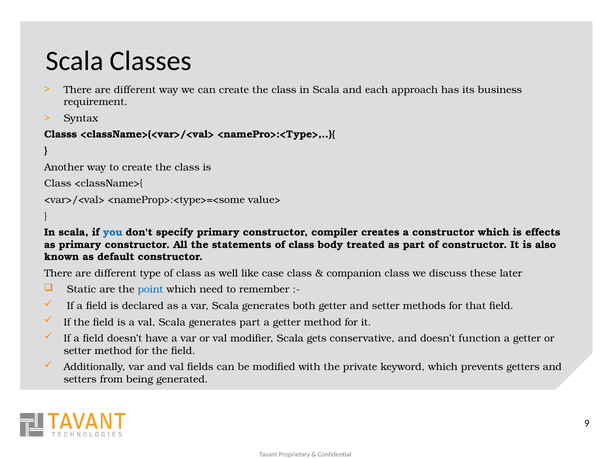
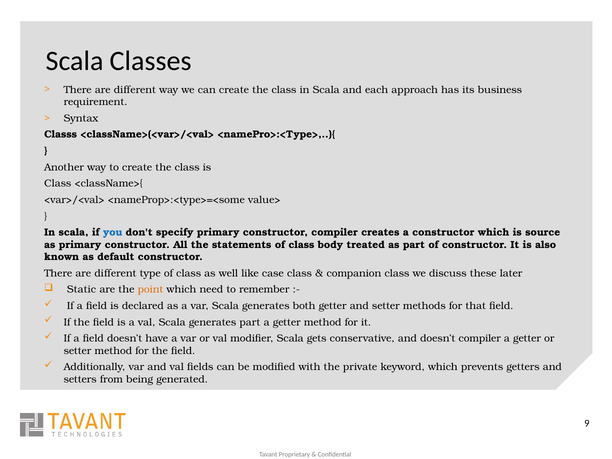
effects: effects -> source (543, 232)
point colour: blue -> orange (151, 290)
doesn’t function: function -> compiler (480, 339)
